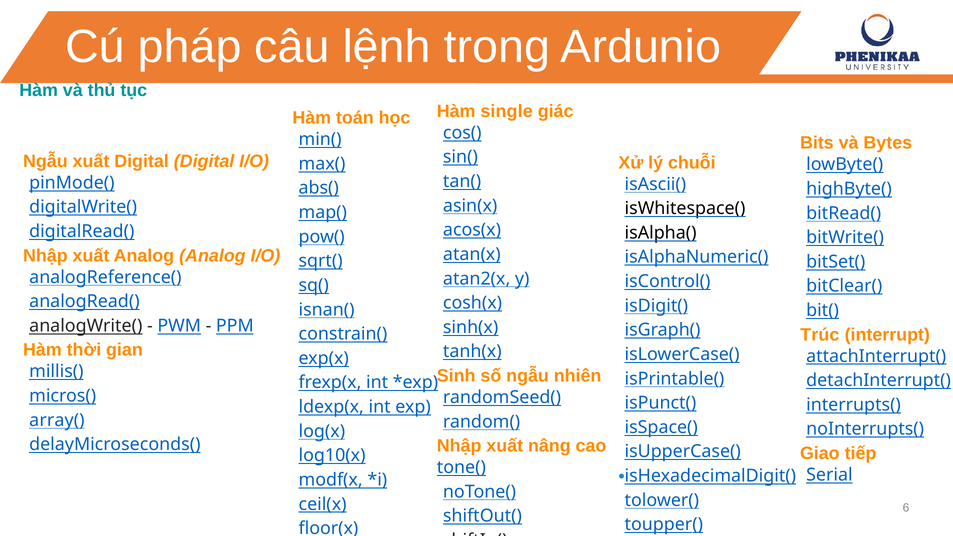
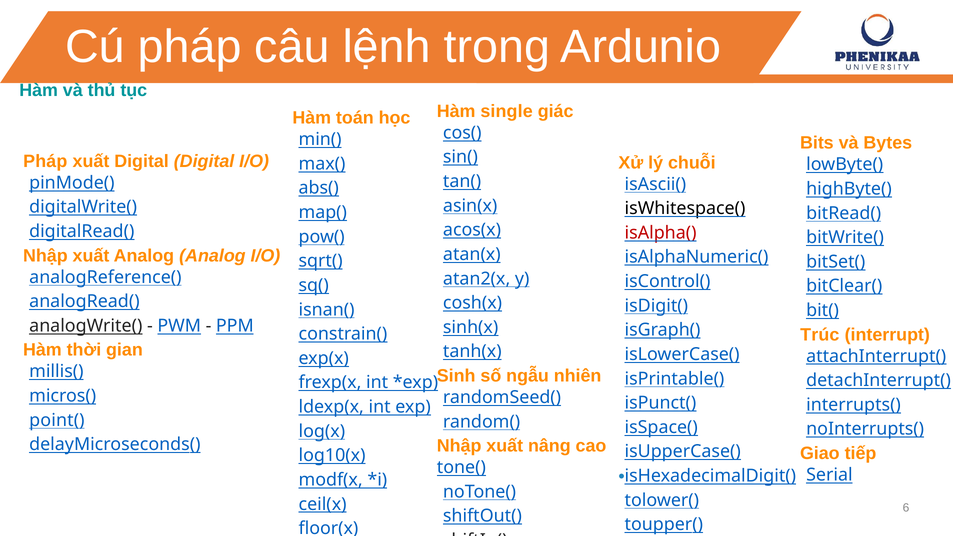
Ngẫu: Ngẫu -> Pháp (45, 161)
isAlpha( colour: black -> red (661, 233)
array(: array( -> point( (57, 420)
